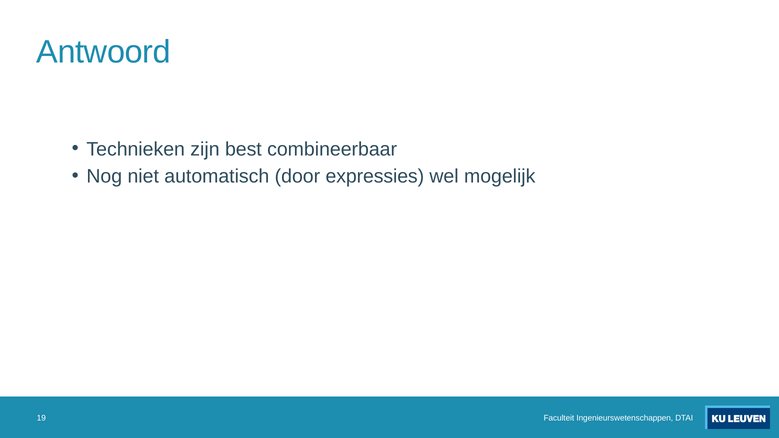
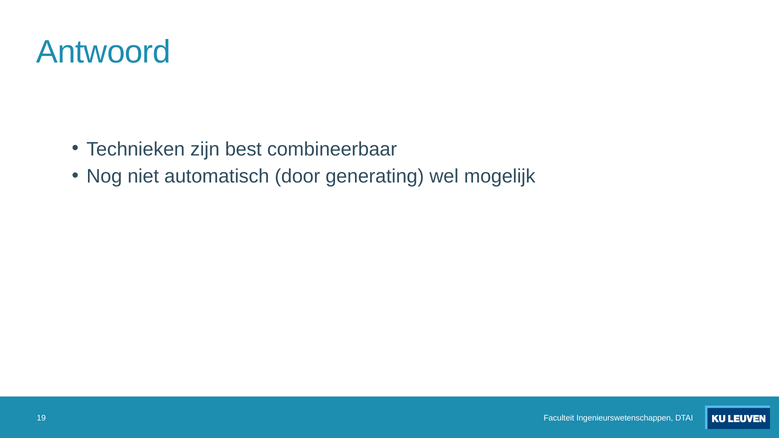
expressies: expressies -> generating (375, 177)
